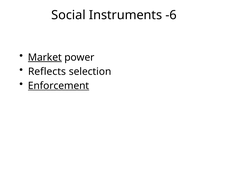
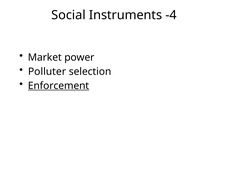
-6: -6 -> -4 (171, 15)
Market underline: present -> none (45, 57)
Reflects: Reflects -> Polluter (47, 72)
